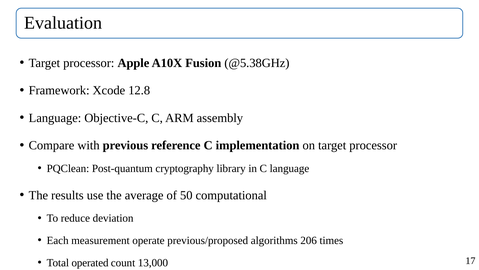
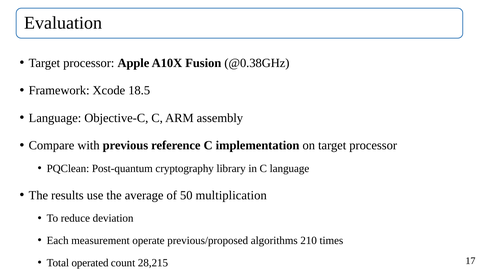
@5.38GHz: @5.38GHz -> @0.38GHz (257, 63)
12.8: 12.8 -> 18.5 (139, 90)
computational: computational -> multiplication (231, 195)
206: 206 -> 210 (309, 240)
13,000: 13,000 -> 28,215 (153, 262)
